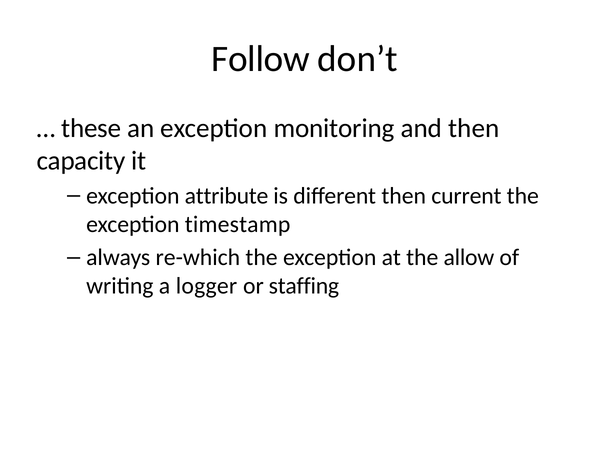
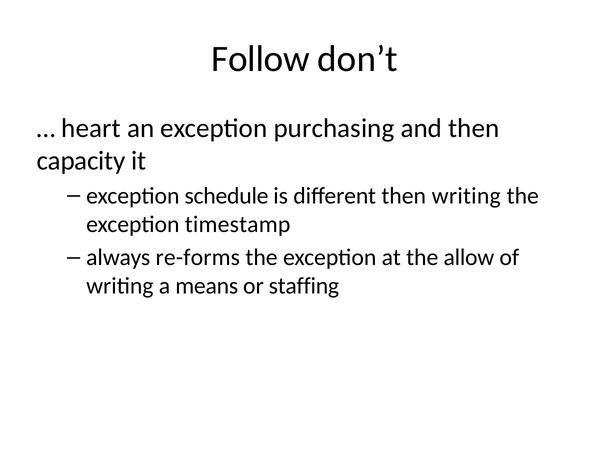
these: these -> heart (91, 128)
monitoring: monitoring -> purchasing (334, 128)
attribute: attribute -> schedule (227, 196)
then current: current -> writing (466, 196)
re-which: re-which -> re-forms (198, 257)
logger: logger -> means (207, 286)
